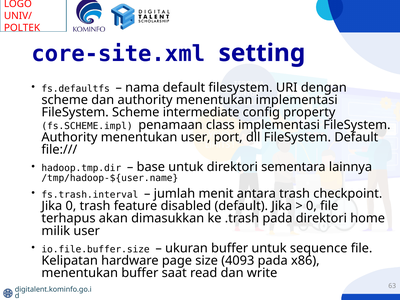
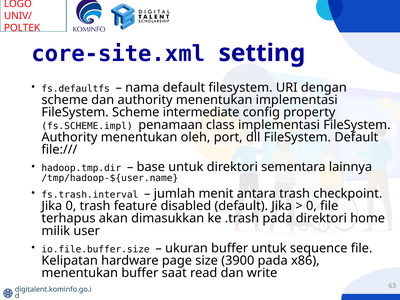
menentukan user: user -> oleh (196, 137)
4093: 4093 -> 3900 (238, 261)
